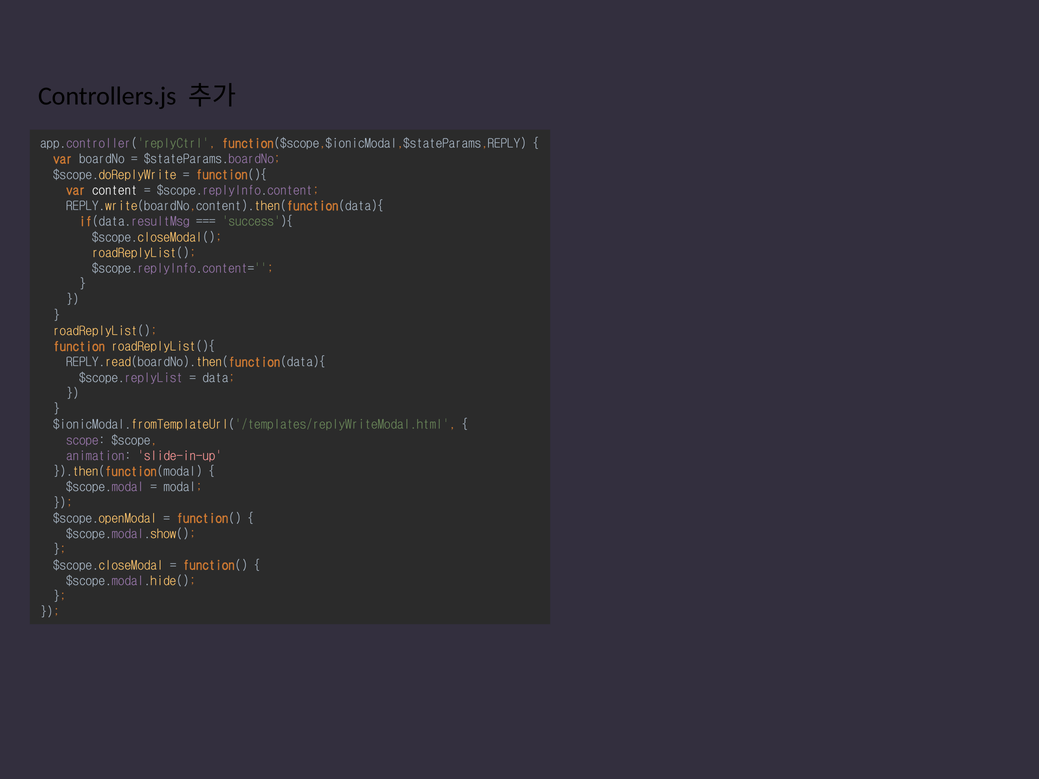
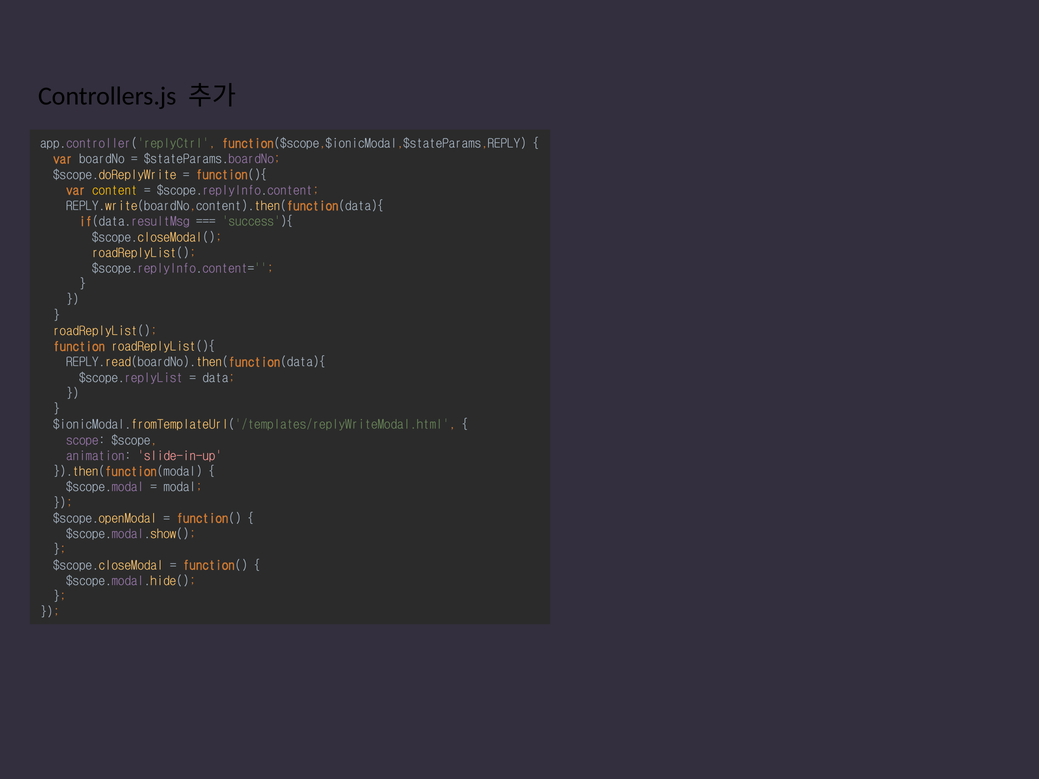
content colour: white -> yellow (115, 190)
